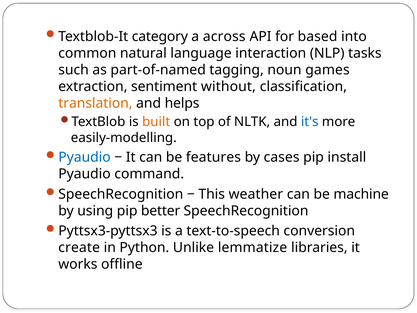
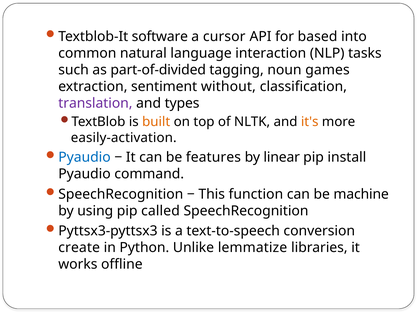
category: category -> software (160, 36)
across: across -> cursor (224, 36)
part-of-named: part-of-named -> part-of-divided (158, 70)
translation colour: orange -> purple (95, 103)
helps: helps -> types (182, 103)
it's colour: blue -> orange (310, 122)
easily-modelling: easily-modelling -> easily-activation (124, 138)
cases: cases -> linear (282, 157)
weather: weather -> function (256, 194)
better: better -> called (160, 211)
